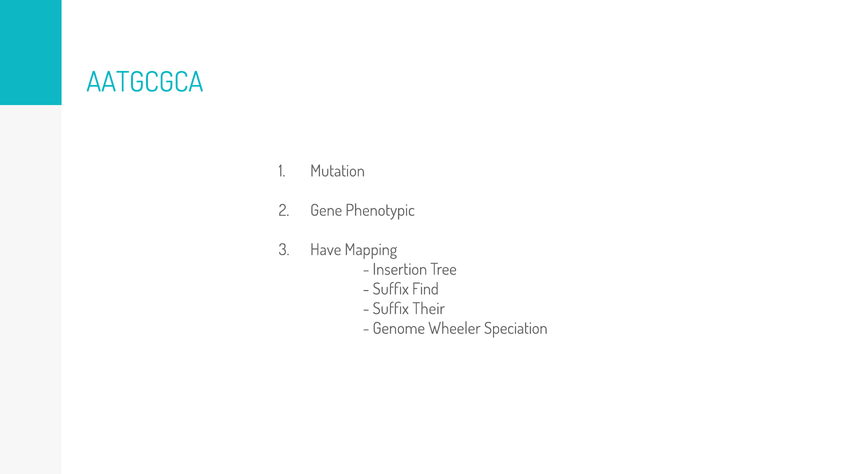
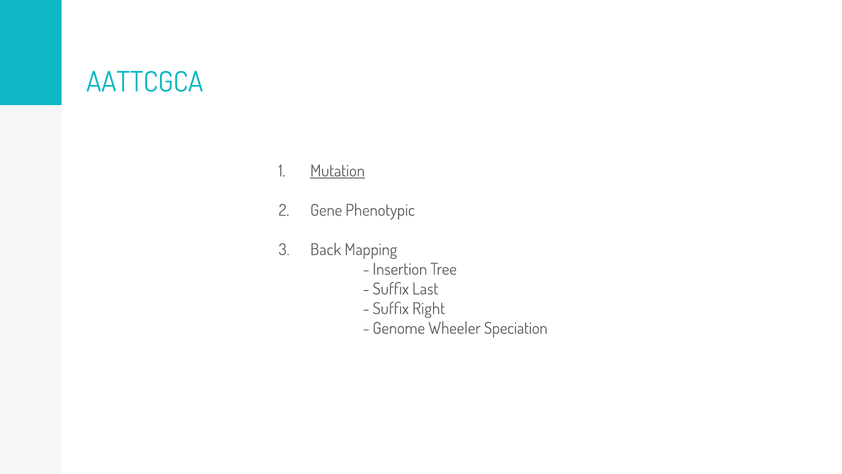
AATGCGCA: AATGCGCA -> AATTCGCA (145, 82)
Mutation underline: none -> present (338, 171)
Have: Have -> Back (326, 250)
Find: Find -> Last (425, 289)
Their: Their -> Right (429, 309)
